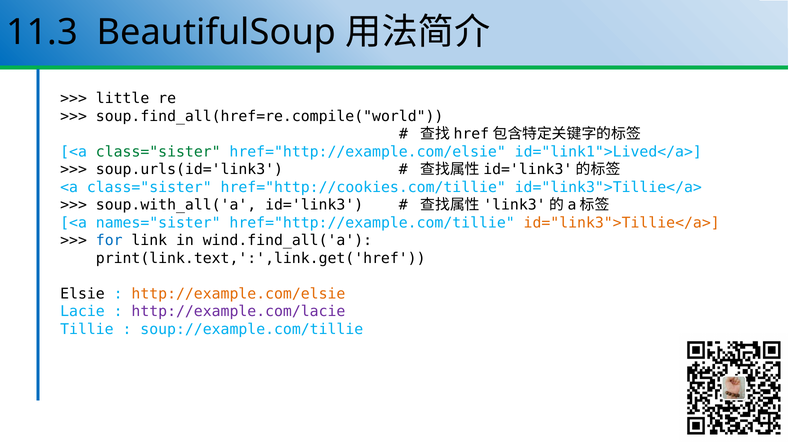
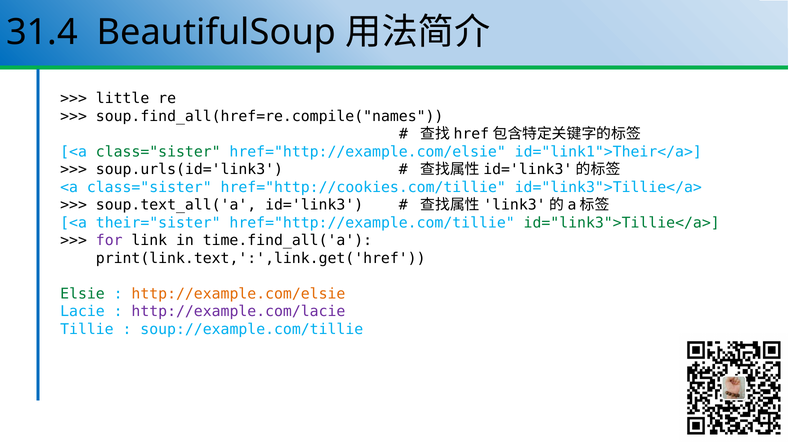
11.3: 11.3 -> 31.4 (42, 33)
soup.find_all(href=re.compile("world: soup.find_all(href=re.compile("world -> soup.find_all(href=re.compile("names (270, 116)
id="link1">Lived</a>: id="link1">Lived</a> -> id="link1">Their</a> (608, 152)
soup.with_all('a: soup.with_all('a -> soup.text_all('a (176, 205)
names="sister: names="sister -> their="sister (158, 223)
id="link3">Tillie</a> colour: orange -> green (622, 223)
for colour: blue -> purple (109, 241)
wind.find_all('a: wind.find_all('a -> time.find_all('a (287, 241)
Elsie colour: black -> green (83, 294)
